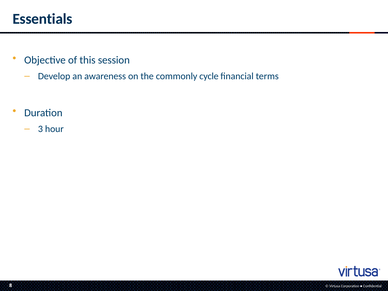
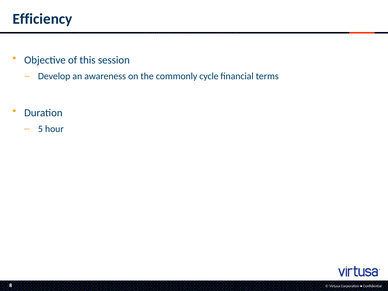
Essentials: Essentials -> Efficiency (42, 19)
3: 3 -> 5 (40, 129)
